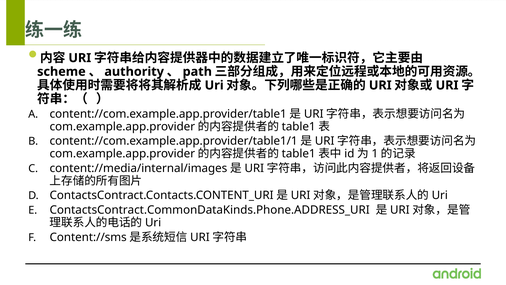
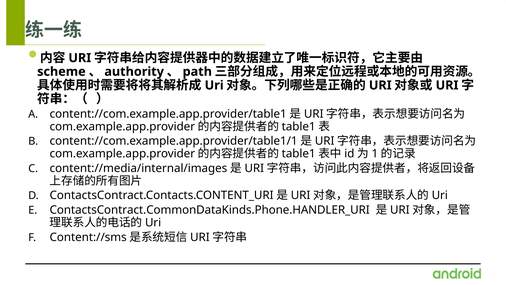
ContactsContract.CommonDataKinds.Phone.ADDRESS_URI: ContactsContract.CommonDataKinds.Phone.ADDRESS_URI -> ContactsContract.CommonDataKinds.Phone.HANDLER_URI (210, 210)
